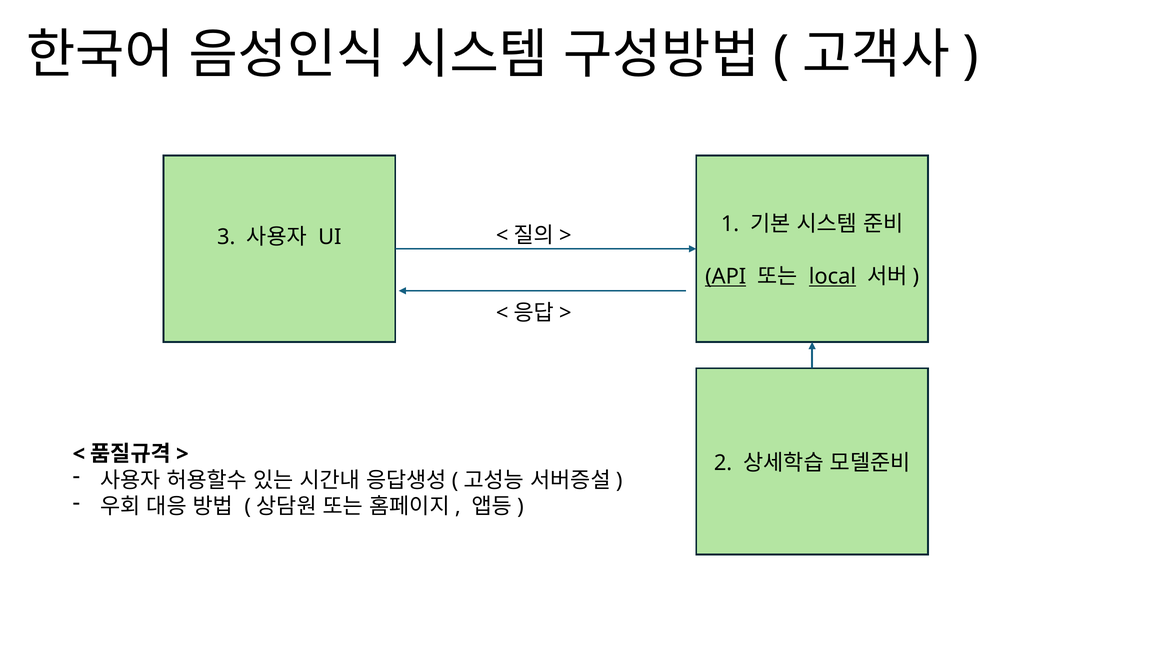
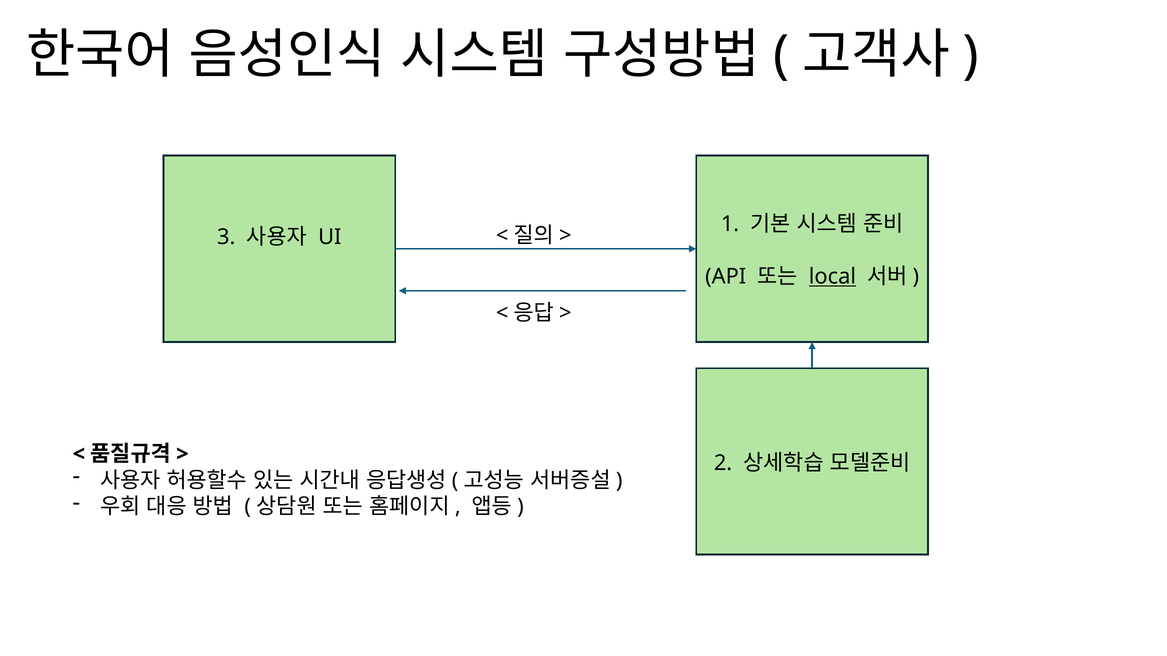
API underline: present -> none (726, 277)
